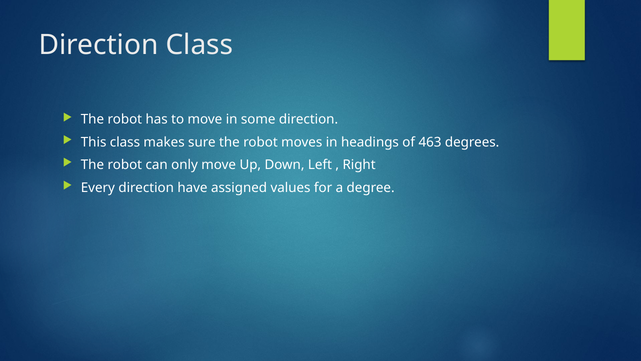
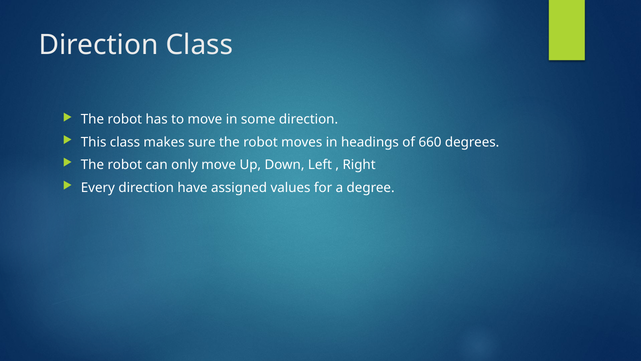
463: 463 -> 660 (430, 142)
